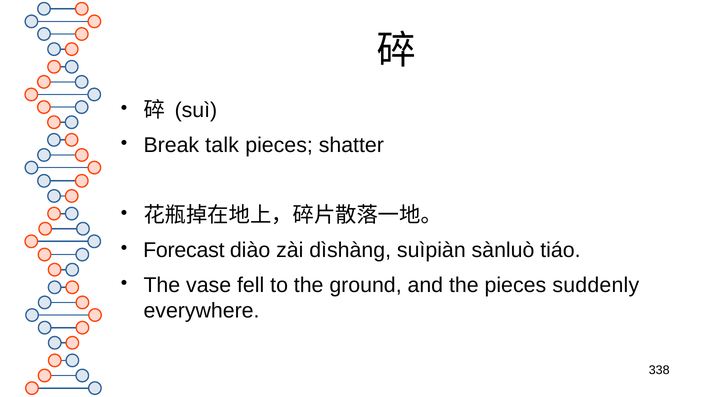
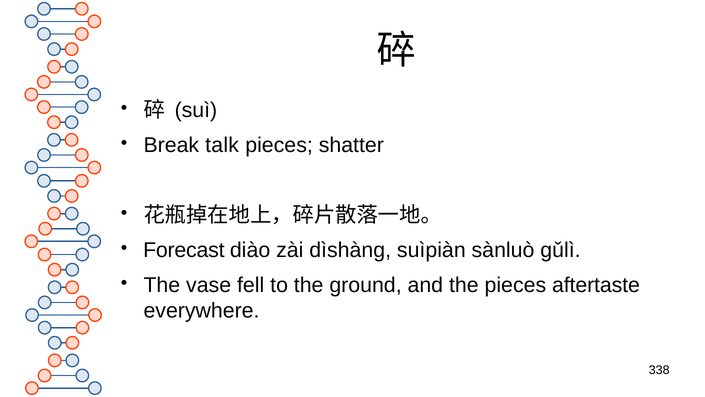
tiáo: tiáo -> gǔlì (560, 250)
suddenly: suddenly -> aftertaste (596, 285)
